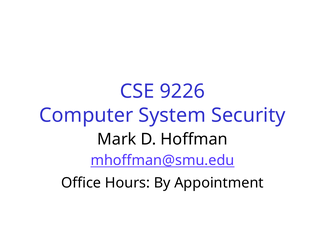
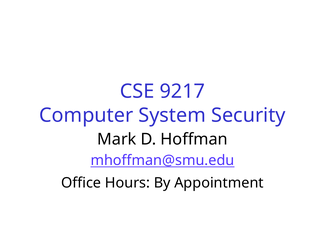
9226: 9226 -> 9217 (182, 91)
